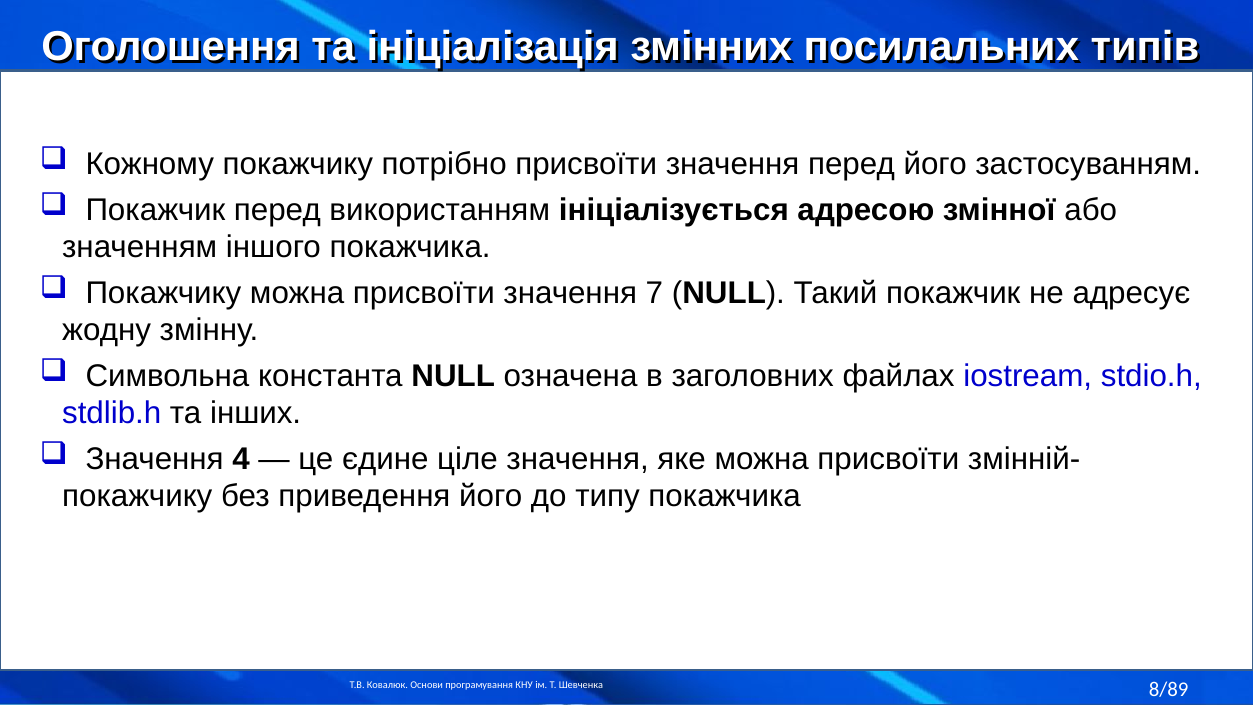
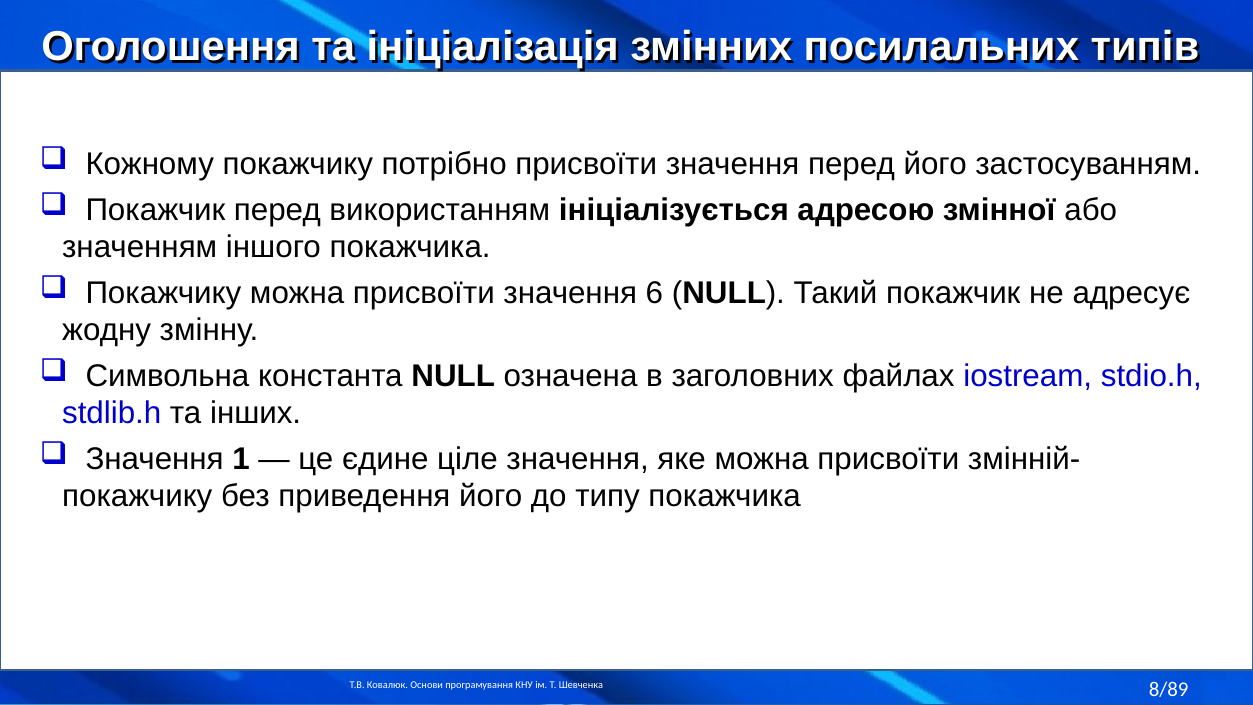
7: 7 -> 6 (654, 293)
4: 4 -> 1 (241, 459)
